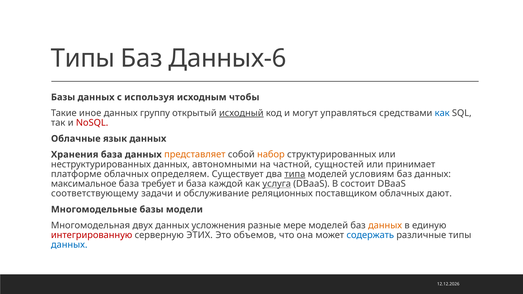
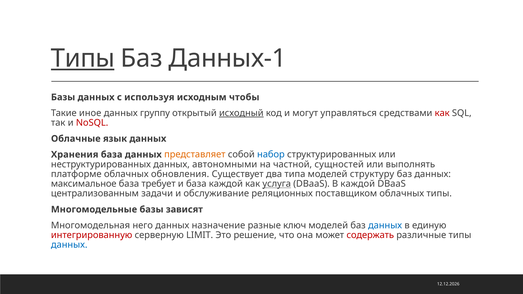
Типы underline: none -> present (83, 59)
Данных-6: Данных-6 -> Данных-1 (228, 59)
как colour: blue -> red (442, 113)
набор colour: orange -> blue (271, 155)
принимает: принимает -> выполнять (410, 164)
определяем: определяем -> обновления (180, 174)
типа underline: present -> none (295, 174)
условиям: условиям -> структуру (372, 174)
В состоит: состоит -> каждой (358, 184)
соответствующему: соответствующему -> централизованным (95, 194)
облачных дают: дают -> типы (439, 194)
модели: модели -> зависят (184, 210)
двух: двух -> него (143, 225)
усложнения: усложнения -> назначение (218, 225)
мере: мере -> ключ (295, 225)
данных colour: orange -> blue (385, 225)
ЭТИХ: ЭТИХ -> LIMIT (200, 235)
объемов: объемов -> решение (255, 235)
содержать colour: blue -> red (370, 235)
